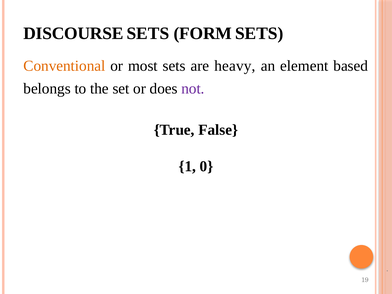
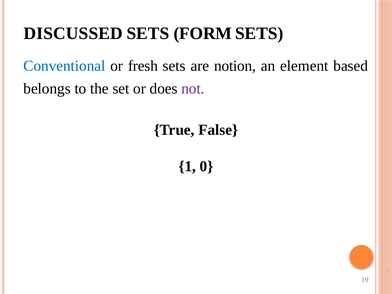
DISCOURSE: DISCOURSE -> DISCUSSED (73, 33)
Conventional colour: orange -> blue (64, 66)
most: most -> fresh (143, 66)
heavy: heavy -> notion (235, 66)
